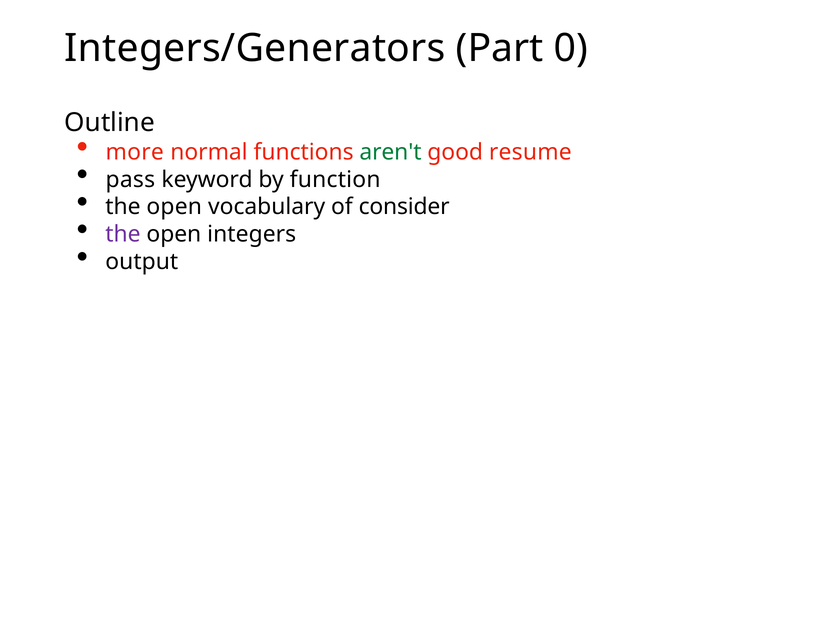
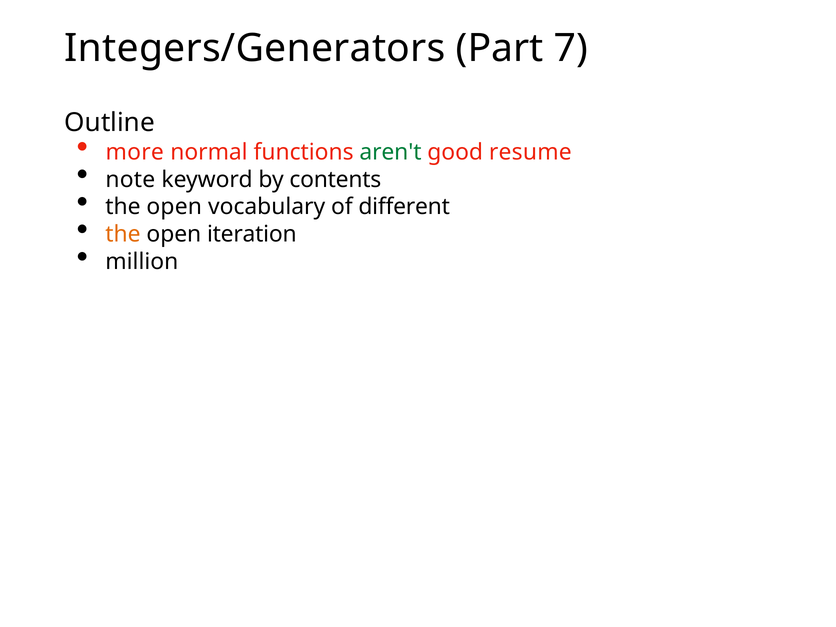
0: 0 -> 7 (571, 48)
pass: pass -> note (130, 179)
function: function -> contents (335, 179)
consider: consider -> different (404, 207)
the colour: purple -> orange (123, 234)
integers: integers -> iteration (252, 234)
output: output -> million (142, 262)
